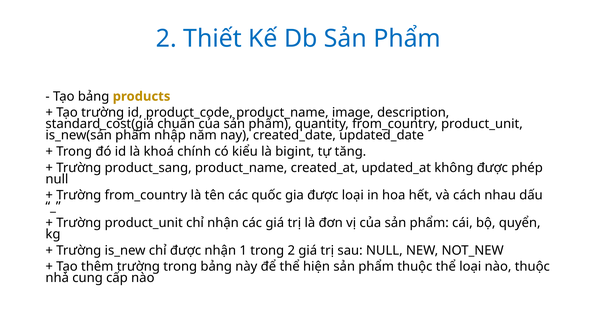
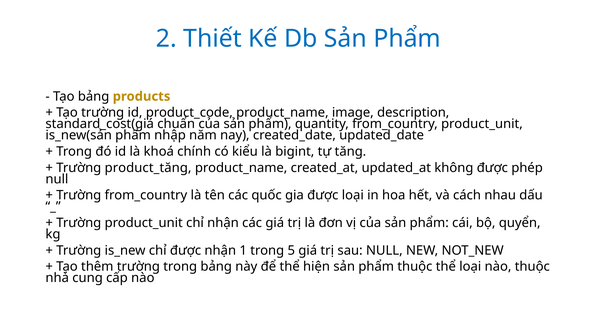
product_sang: product_sang -> product_tăng (148, 168)
trong 2: 2 -> 5 (291, 250)
